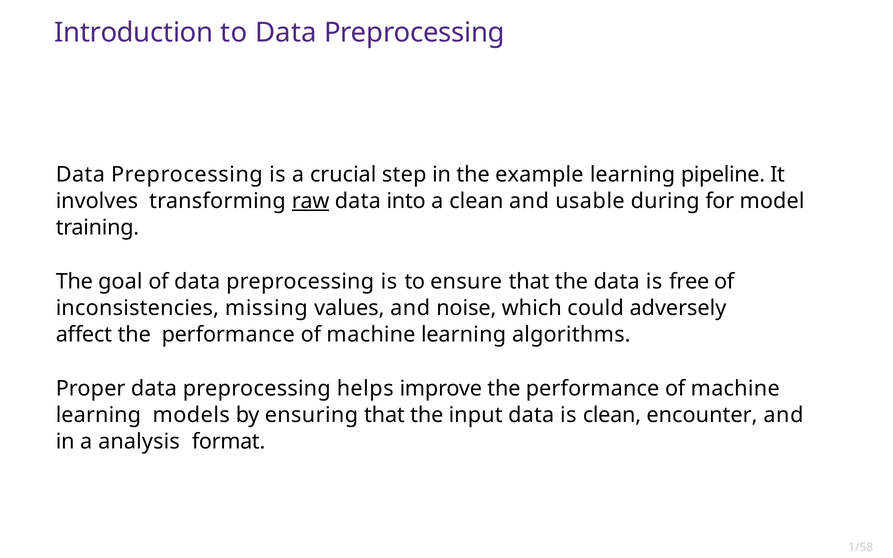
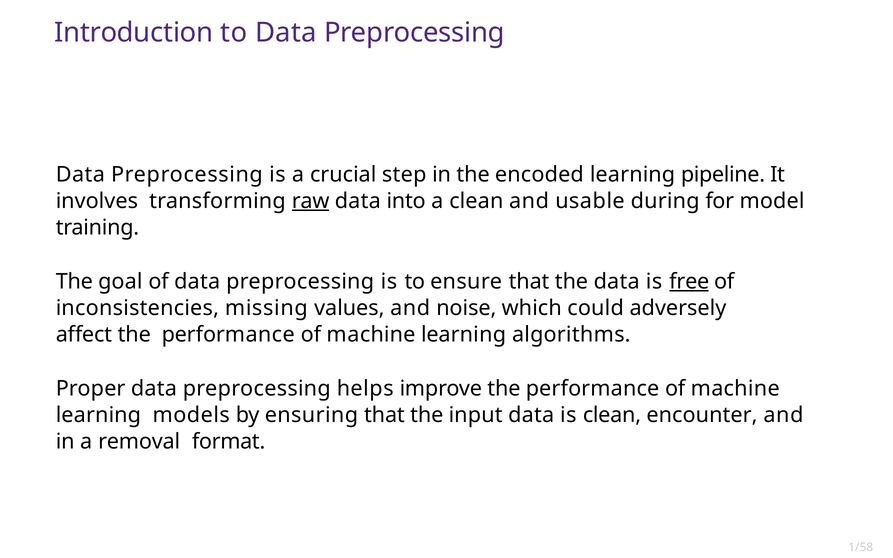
example: example -> encoded (539, 174)
free underline: none -> present (689, 281)
analysis: analysis -> removal (139, 441)
